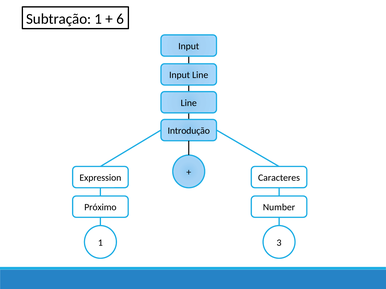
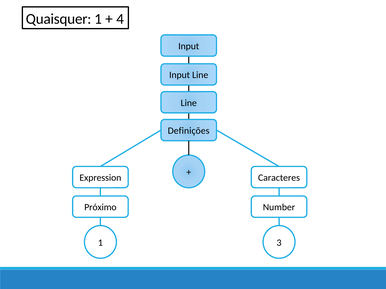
Subtração: Subtração -> Quaisquer (59, 19)
6: 6 -> 4 (120, 19)
Introdução: Introdução -> Definições (189, 131)
